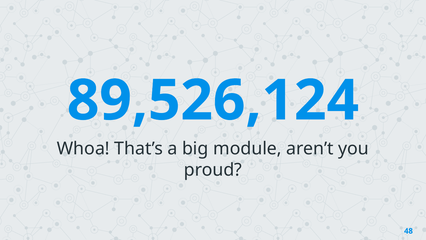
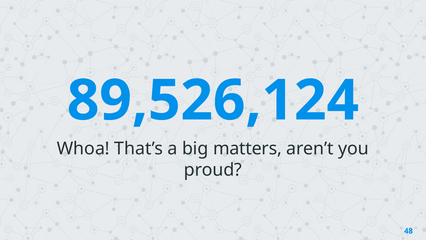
module: module -> matters (247, 148)
